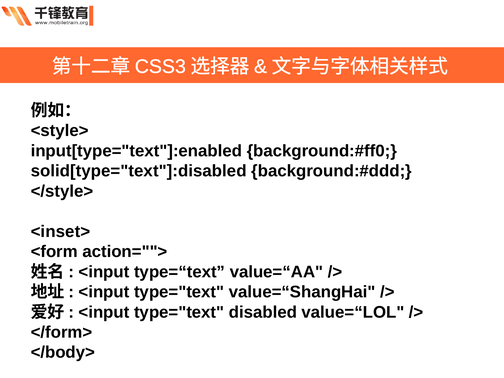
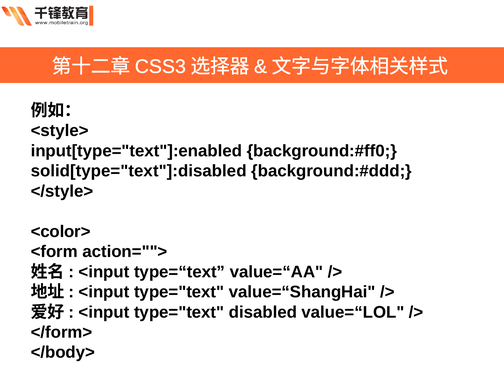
<inset>: <inset> -> <color> (61, 231)
